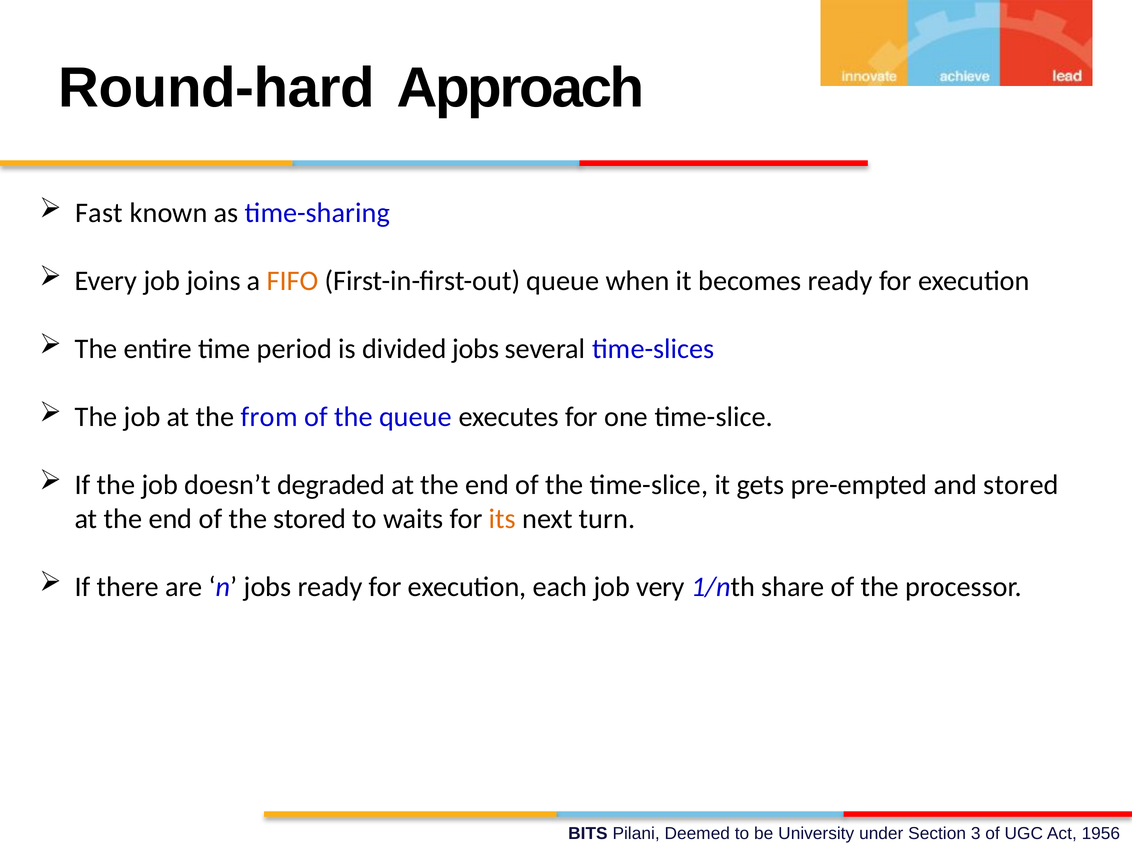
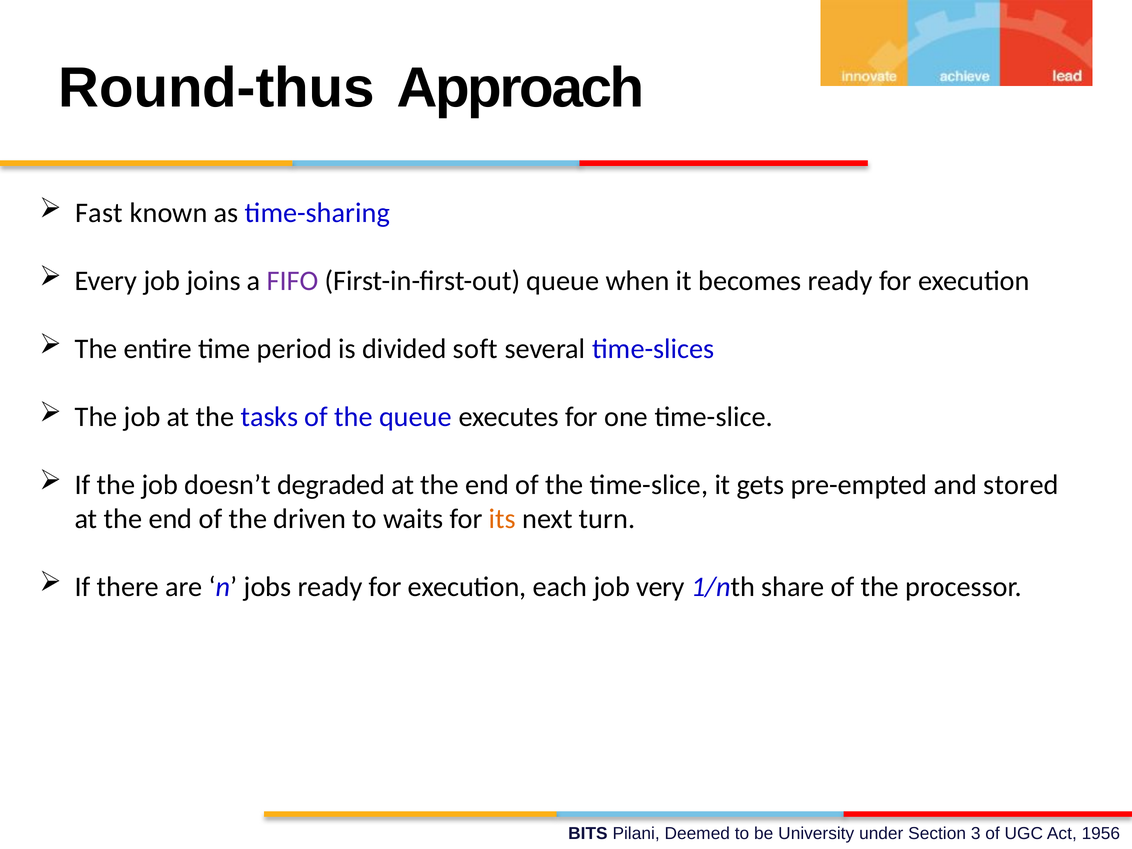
Round-hard: Round-hard -> Round-thus (217, 88)
FIFO colour: orange -> purple (293, 281)
divided jobs: jobs -> soft (475, 349)
from: from -> tasks (270, 417)
the stored: stored -> driven (310, 519)
